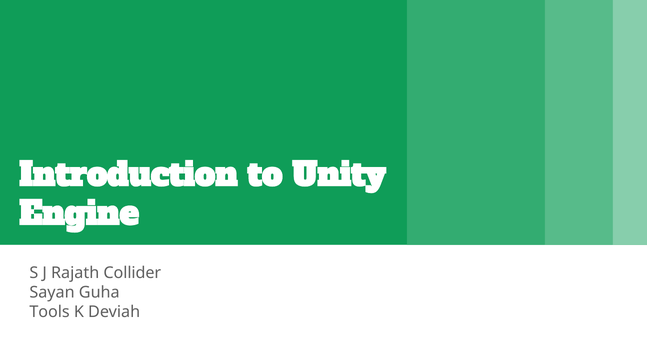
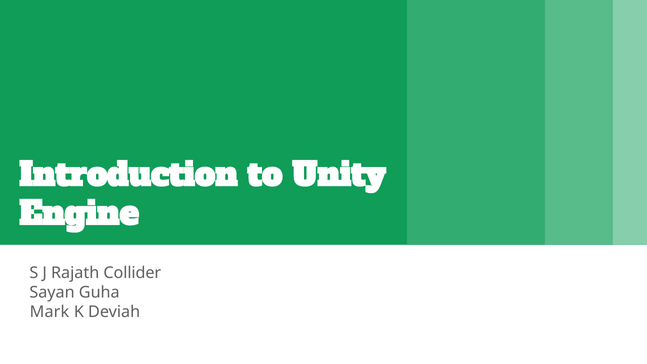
Tools: Tools -> Mark (49, 312)
